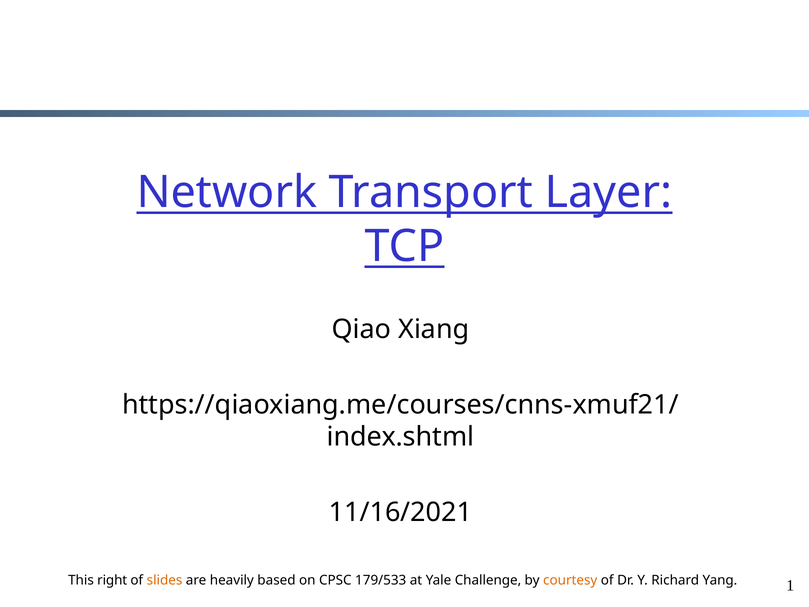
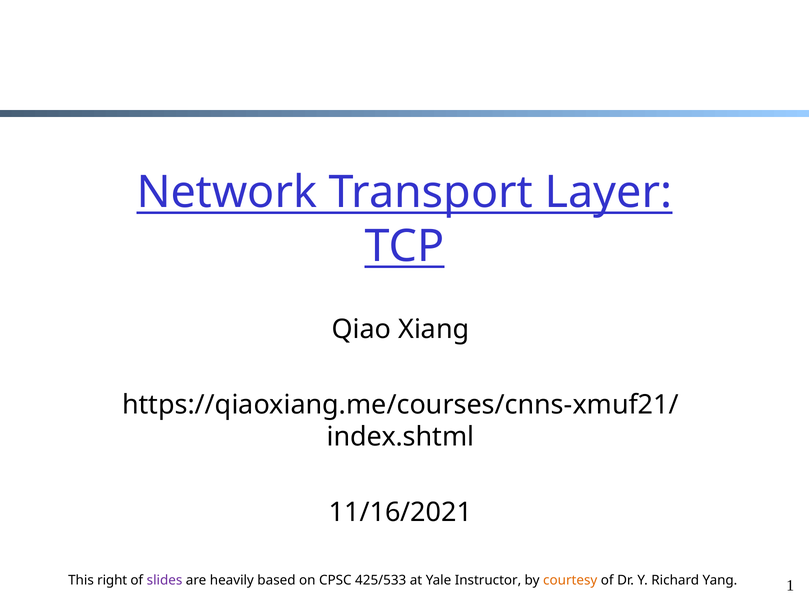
slides colour: orange -> purple (165, 580)
179/533: 179/533 -> 425/533 (381, 580)
Challenge: Challenge -> Instructor (488, 580)
